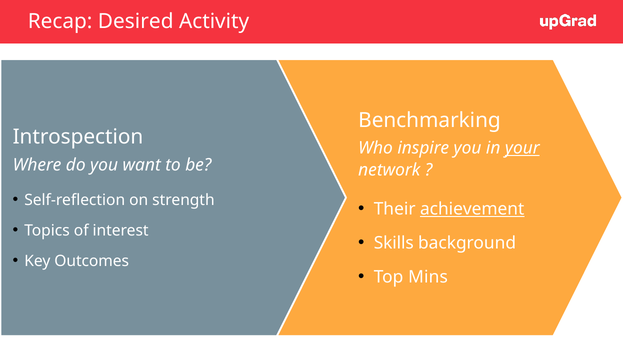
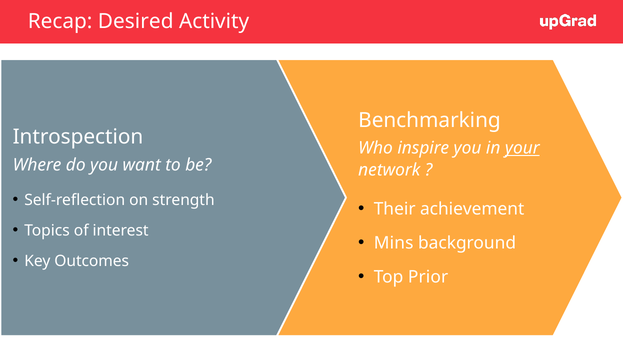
achievement underline: present -> none (472, 209)
Skills: Skills -> Mins (394, 243)
Mins: Mins -> Prior (428, 276)
